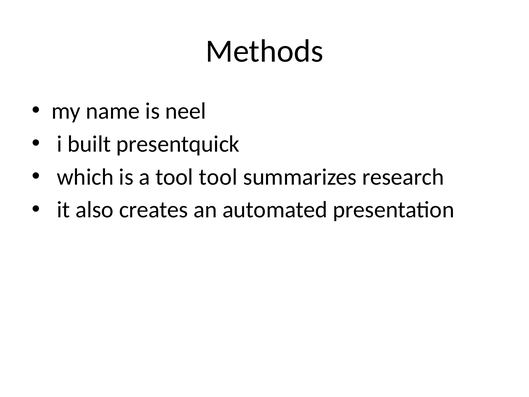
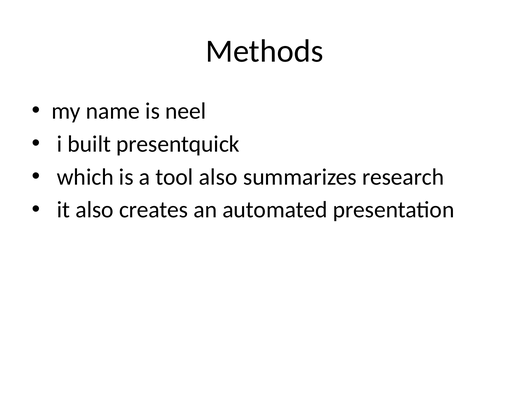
tool tool: tool -> also (218, 177)
